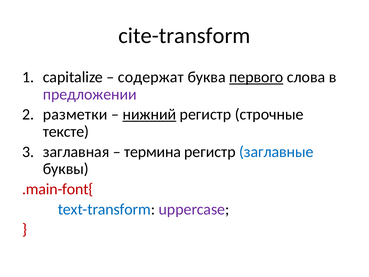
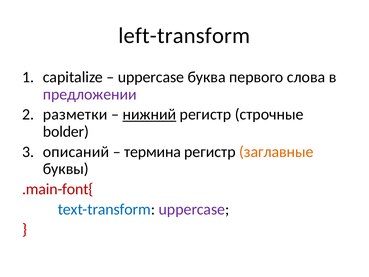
cite-transform: cite-transform -> left-transform (184, 36)
содержат: содержат -> uppercase (151, 77)
первого underline: present -> none (256, 77)
тексте: тексте -> bolder (66, 132)
заглавная: заглавная -> описаний (76, 152)
заглавные colour: blue -> orange (276, 152)
